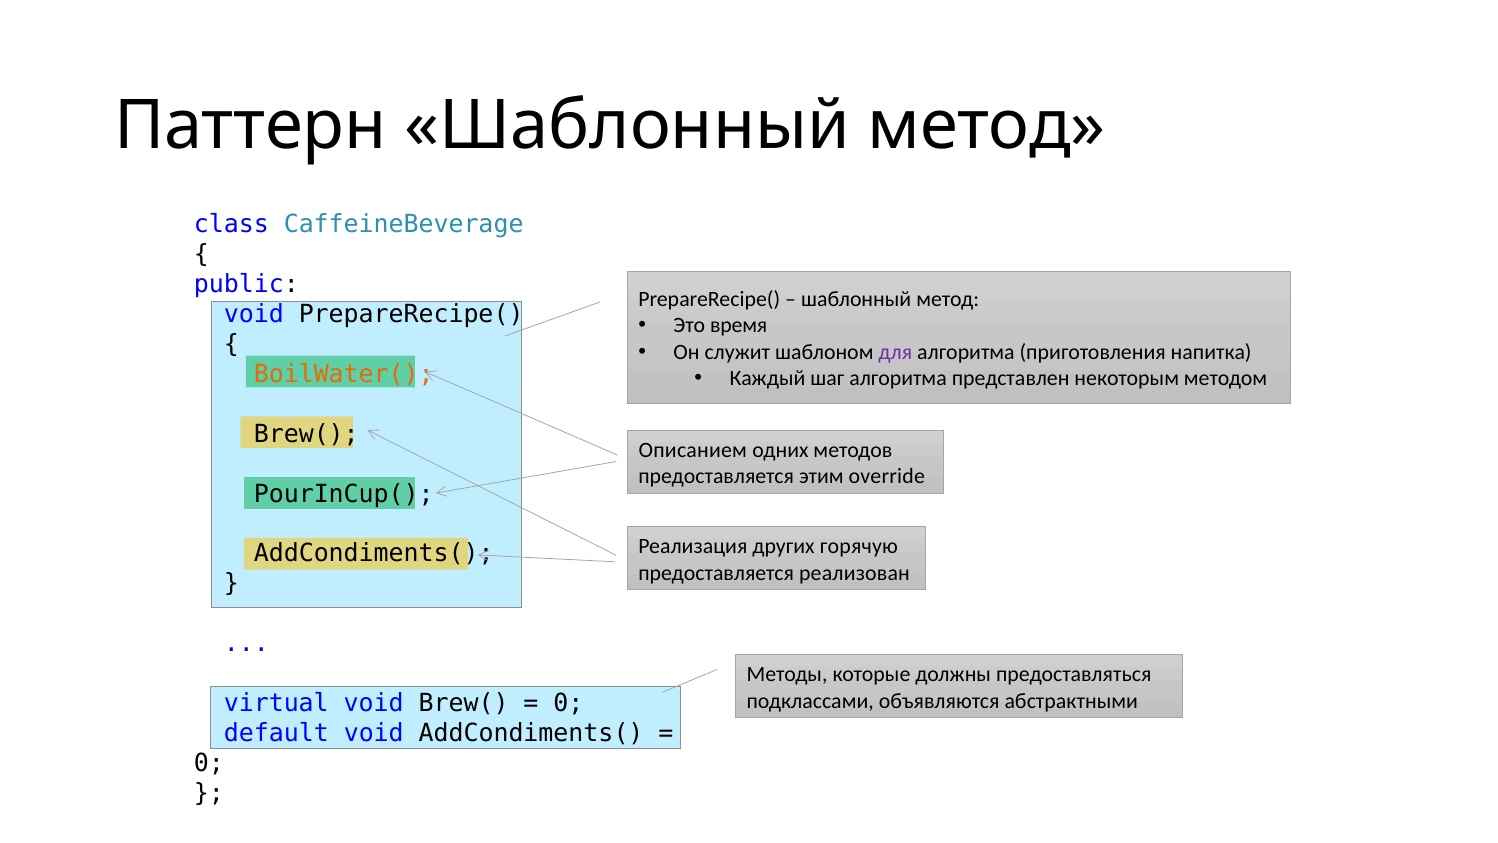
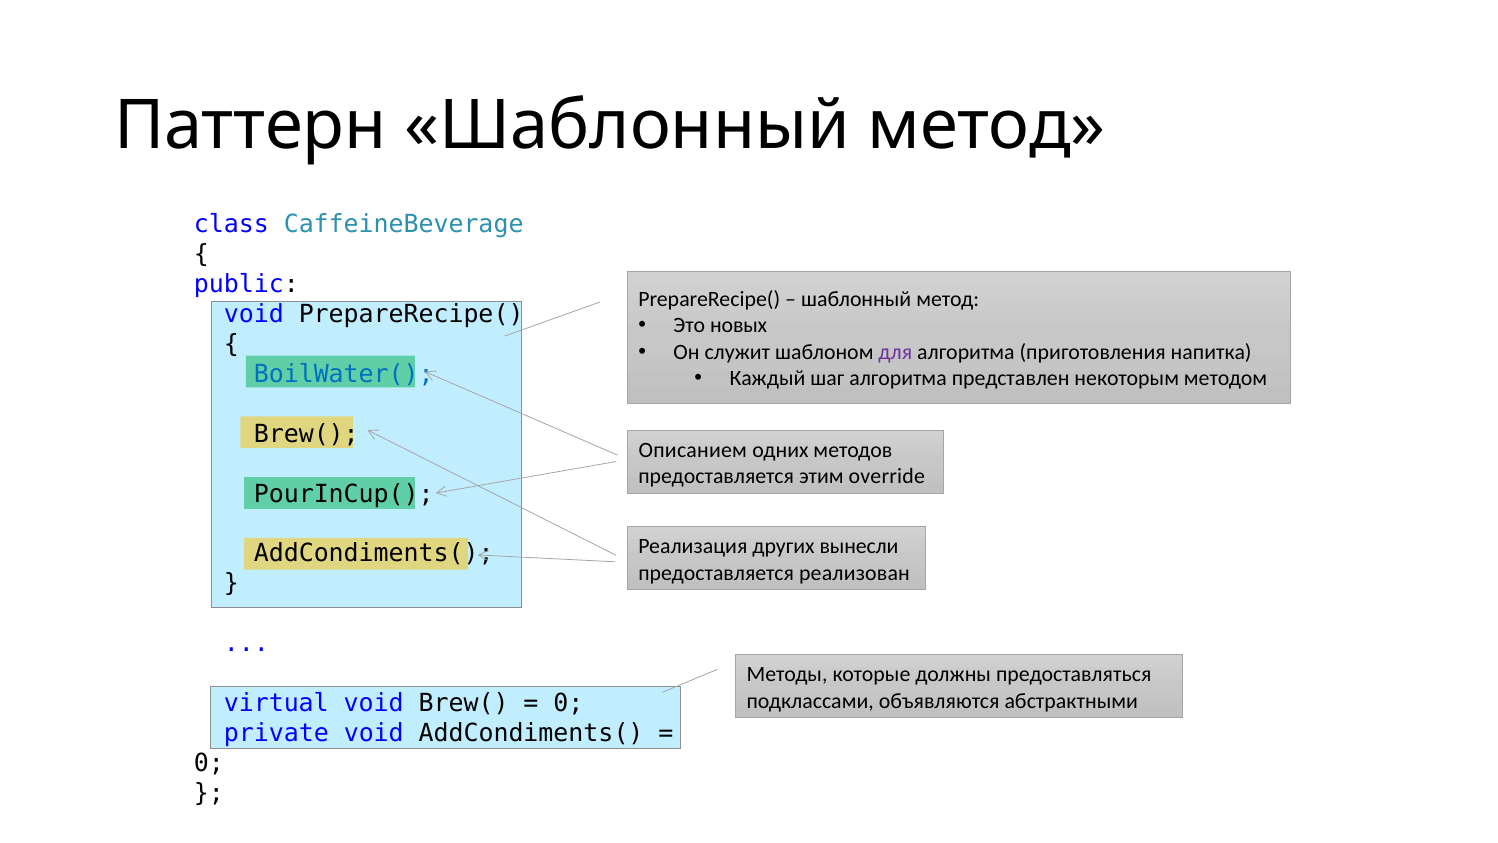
время: время -> новых (739, 326)
BoilWater( colour: orange -> blue (344, 374)
горячую: горячую -> вынесли (859, 546)
default: default -> private (276, 733)
